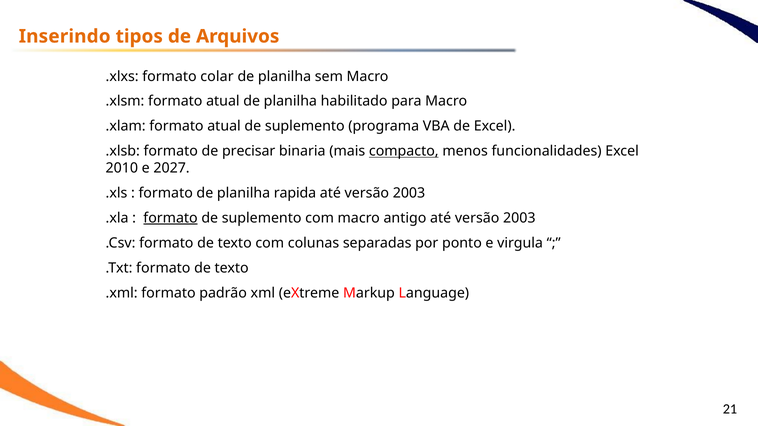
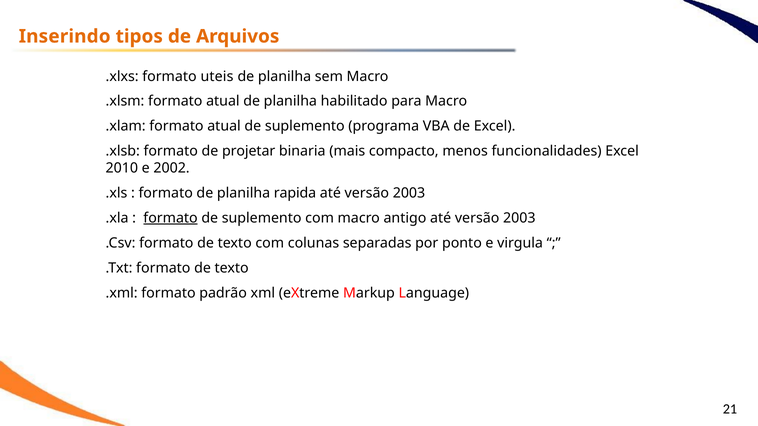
colar: colar -> uteis (217, 76)
precisar: precisar -> projetar (249, 151)
compacto underline: present -> none (404, 151)
2027: 2027 -> 2002 (172, 168)
